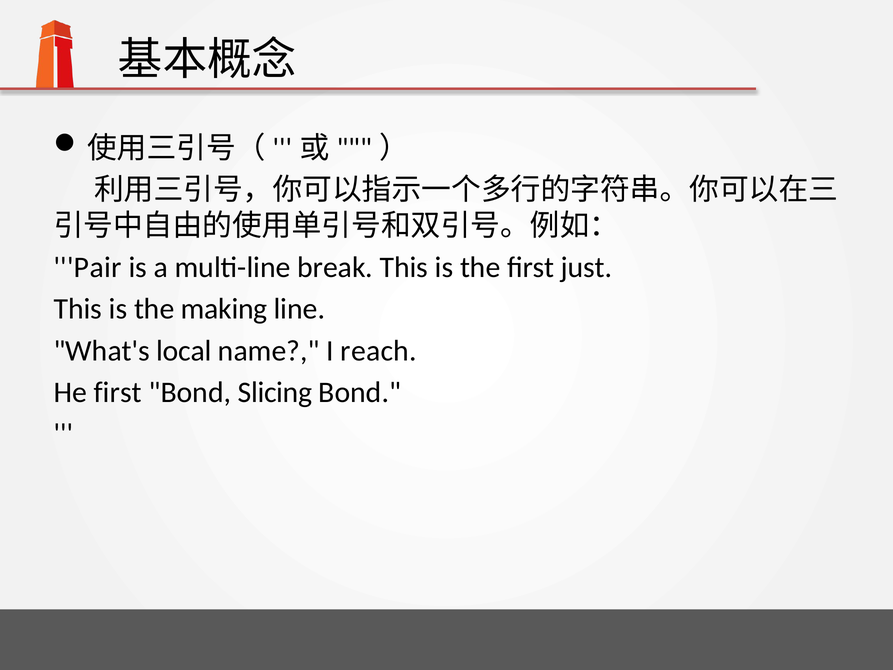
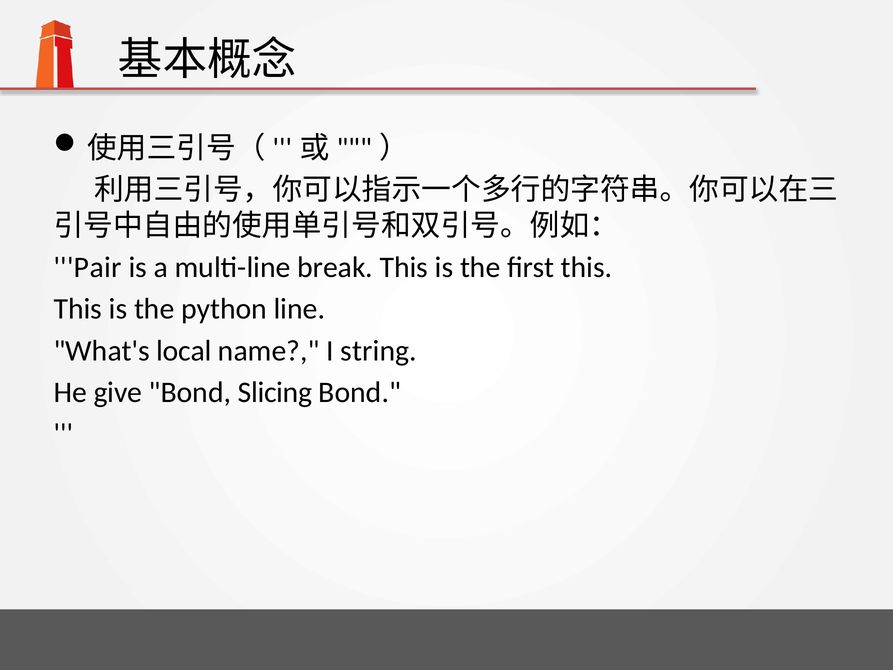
first just: just -> this (586, 267)
making: making -> python (224, 309)
reach: reach -> string (379, 351)
He first: first -> give (118, 392)
